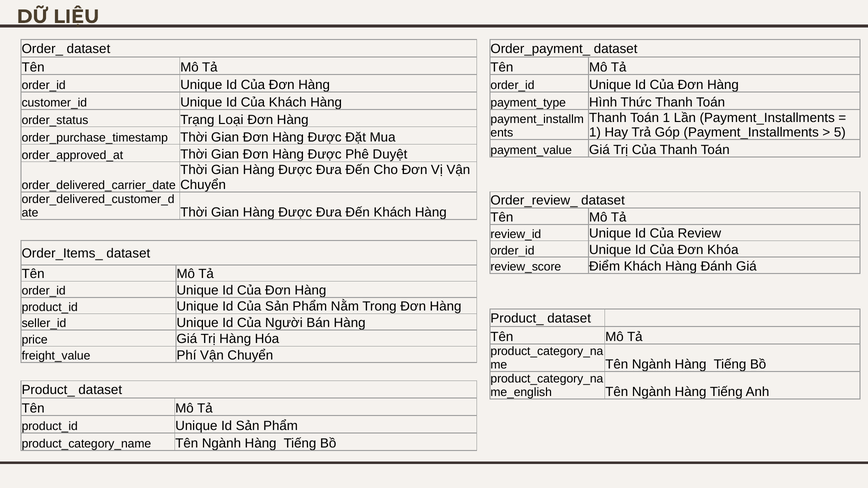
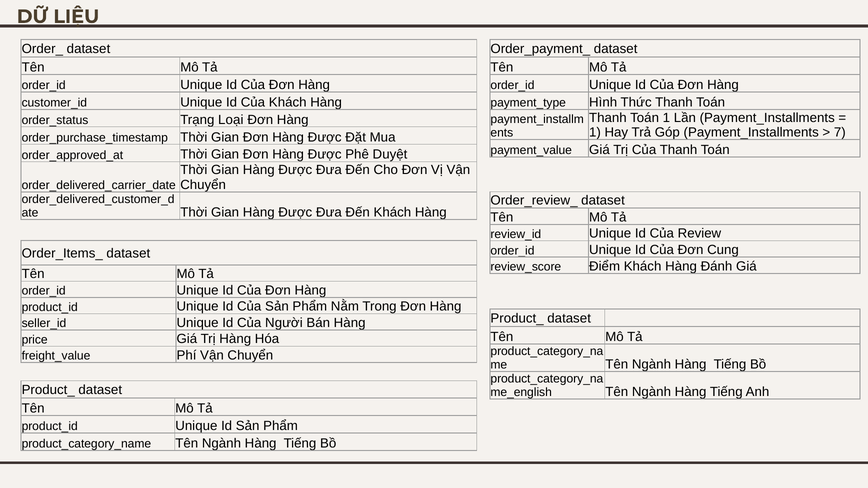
5: 5 -> 7 (840, 132)
Khóa: Khóa -> Cung (723, 250)
